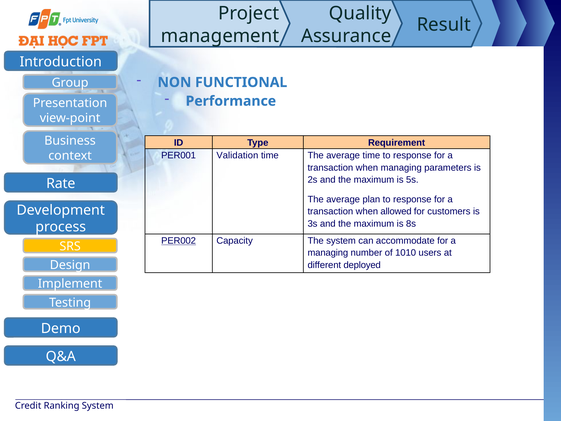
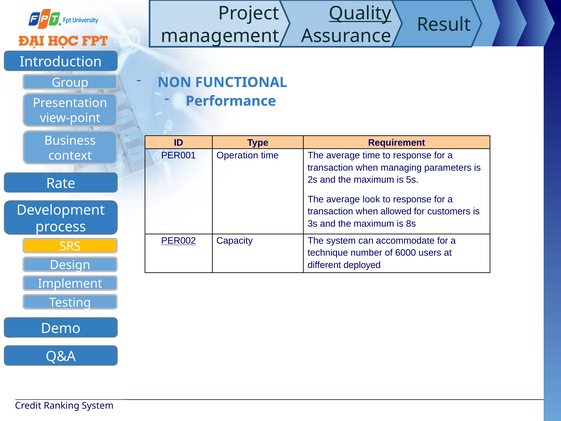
Quality underline: none -> present (360, 13)
Validation: Validation -> Operation (237, 155)
plan: plan -> look (371, 199)
managing: managing -> technique (328, 253)
1010: 1010 -> 6000 (406, 253)
